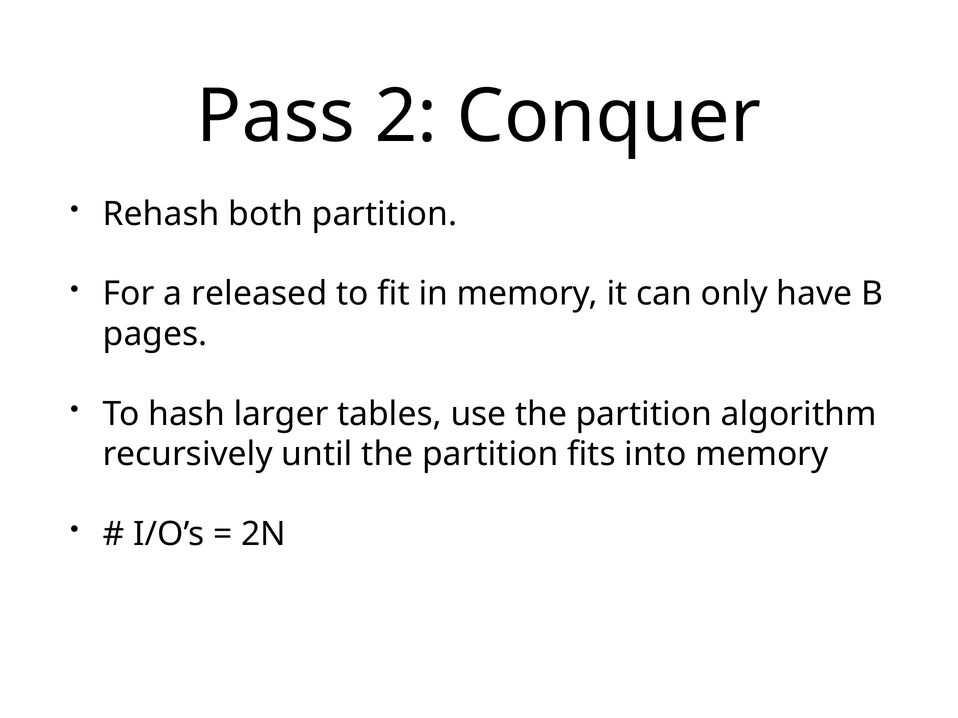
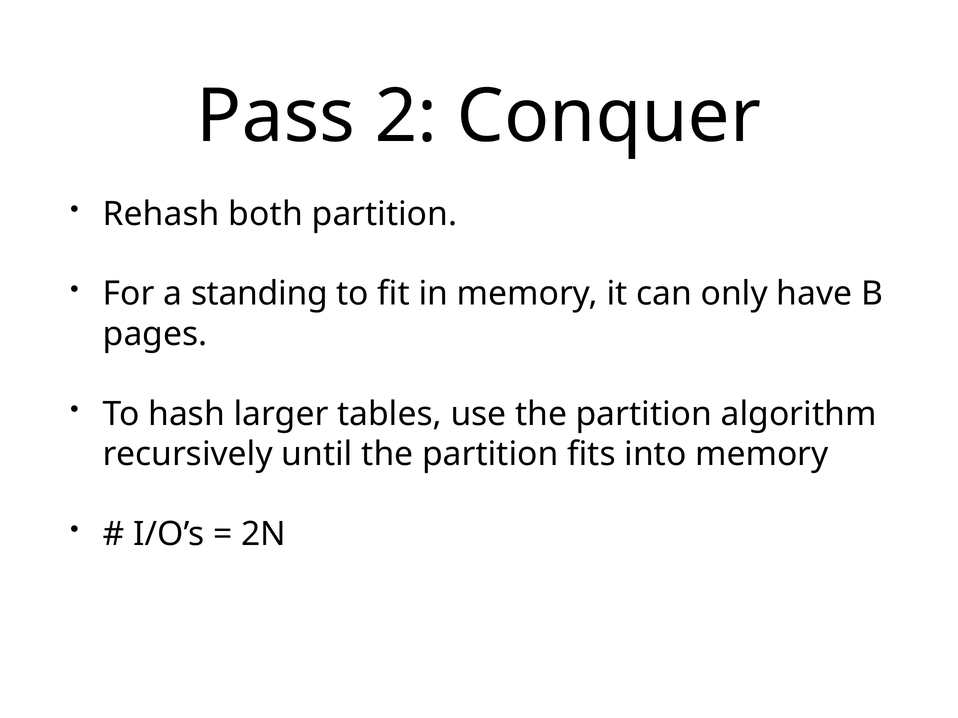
released: released -> standing (259, 294)
